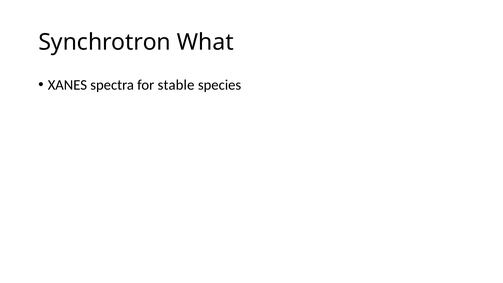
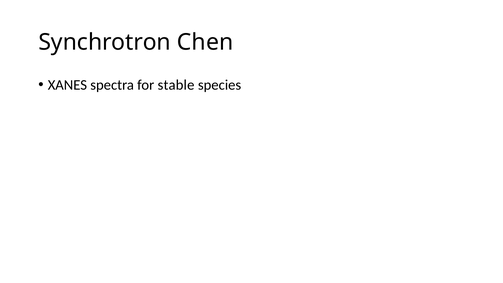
What: What -> Chen (205, 42)
